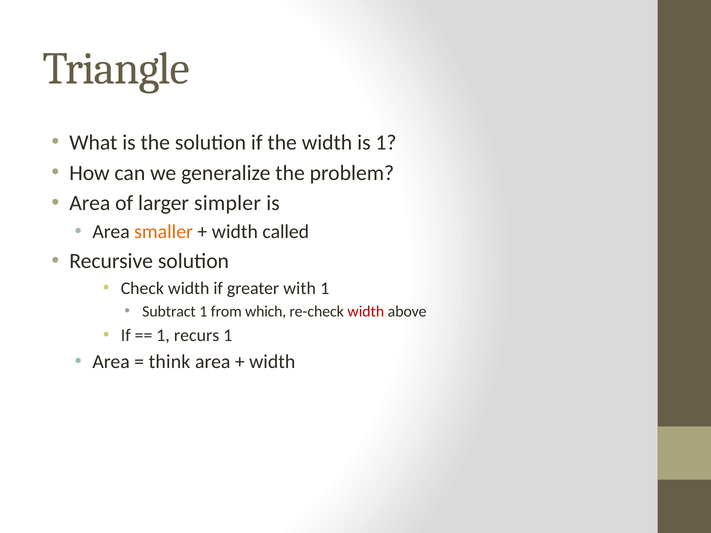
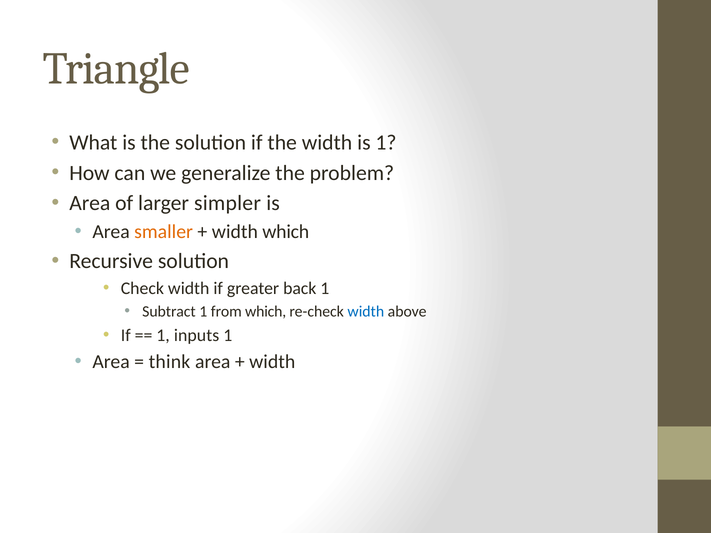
width called: called -> which (286, 232)
with: with -> back (300, 288)
width colour: red -> blue (366, 312)
recurs: recurs -> inputs (197, 335)
